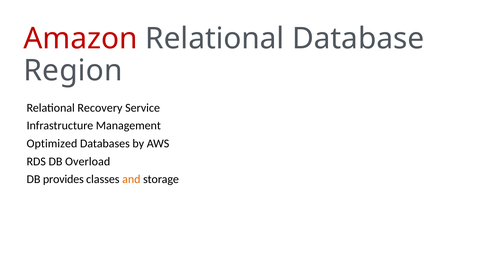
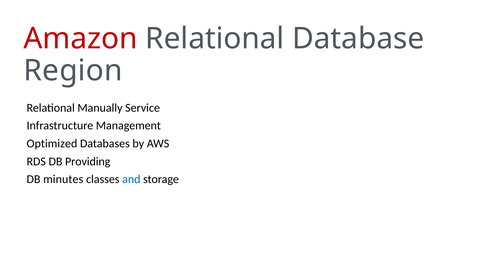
Recovery: Recovery -> Manually (100, 108)
Overload: Overload -> Providing (88, 161)
provides: provides -> minutes (63, 179)
and colour: orange -> blue (131, 179)
